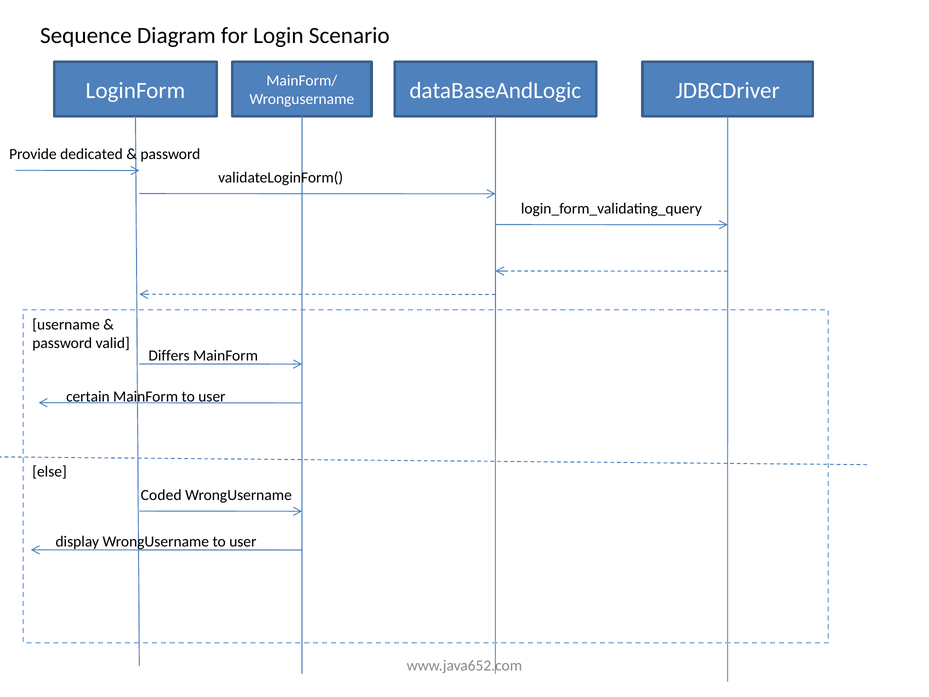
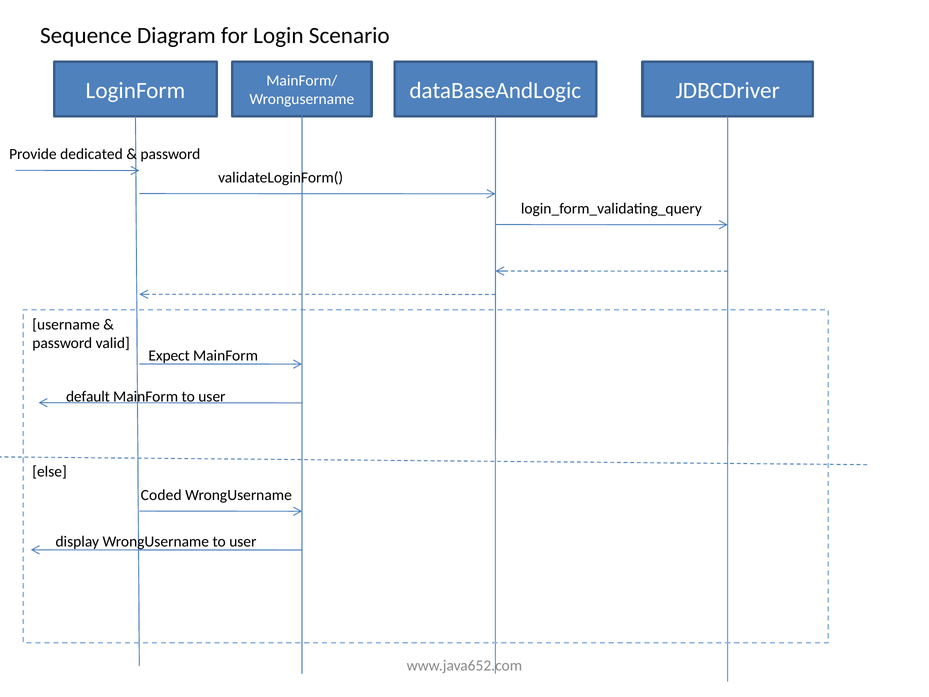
Differs: Differs -> Expect (169, 356)
certain: certain -> default (88, 396)
